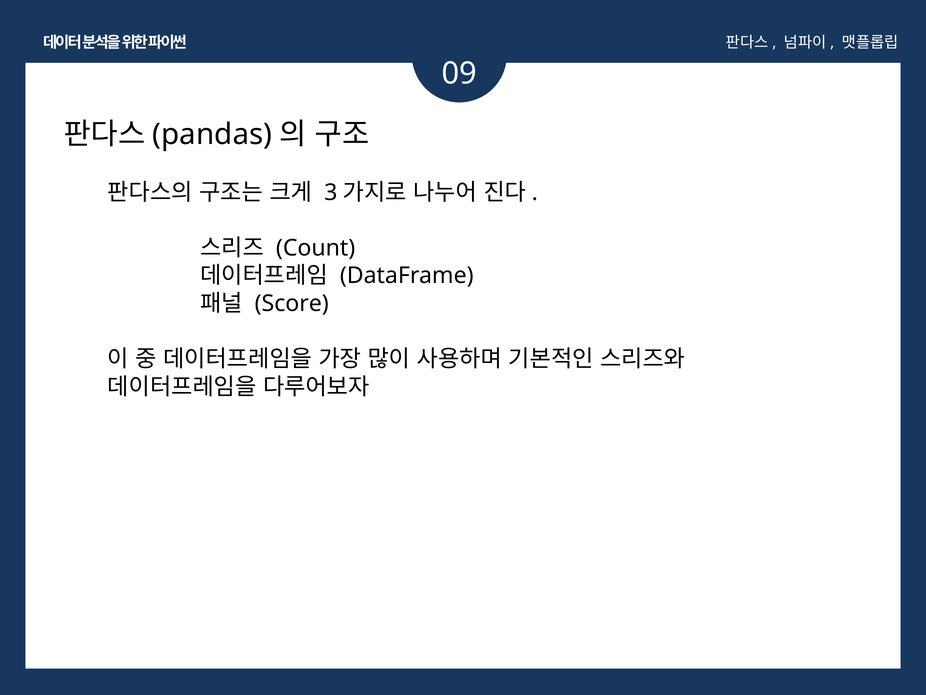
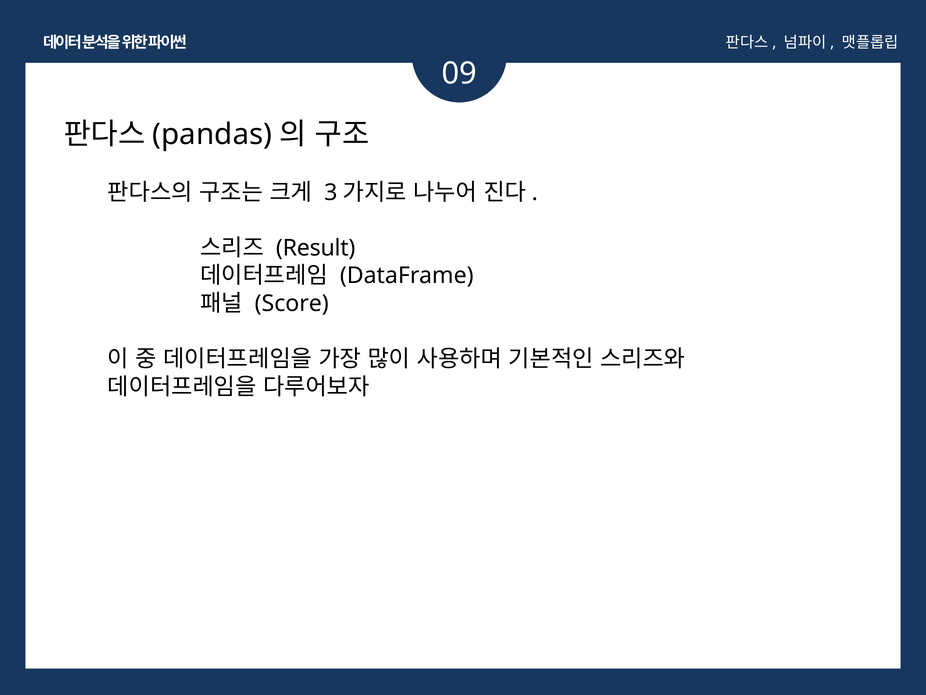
Count: Count -> Result (316, 248)
